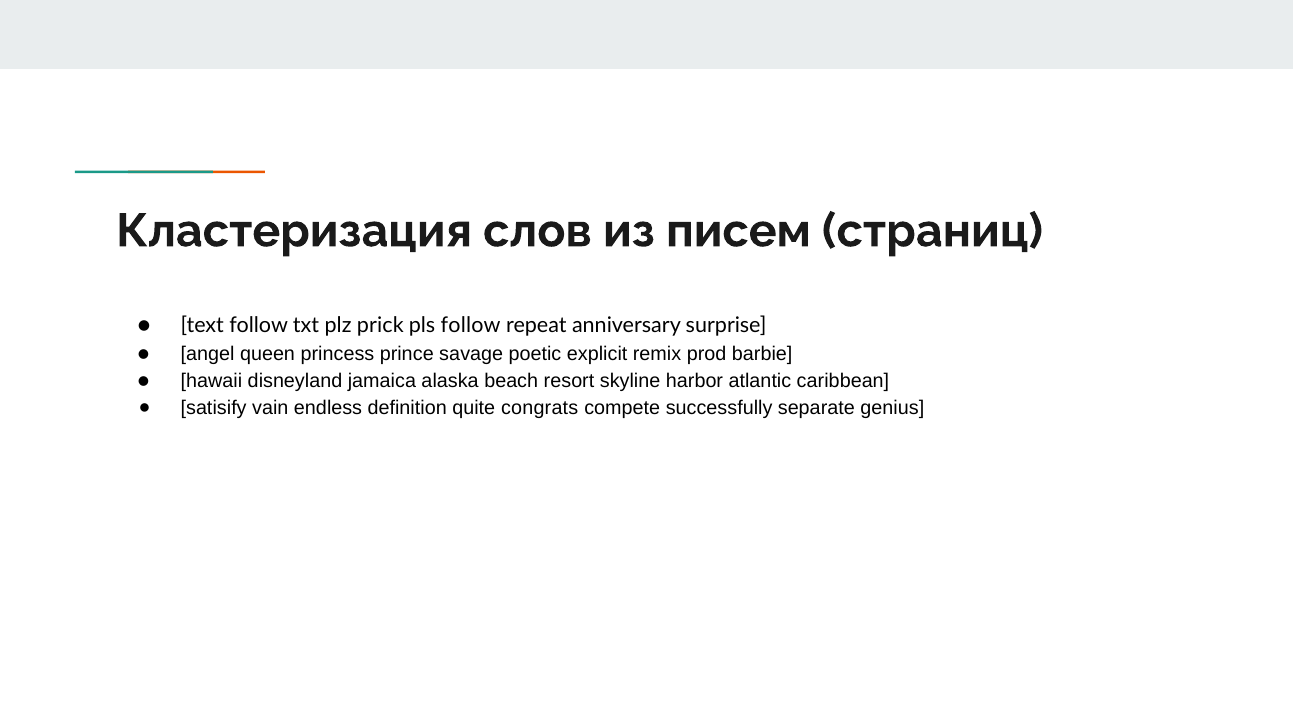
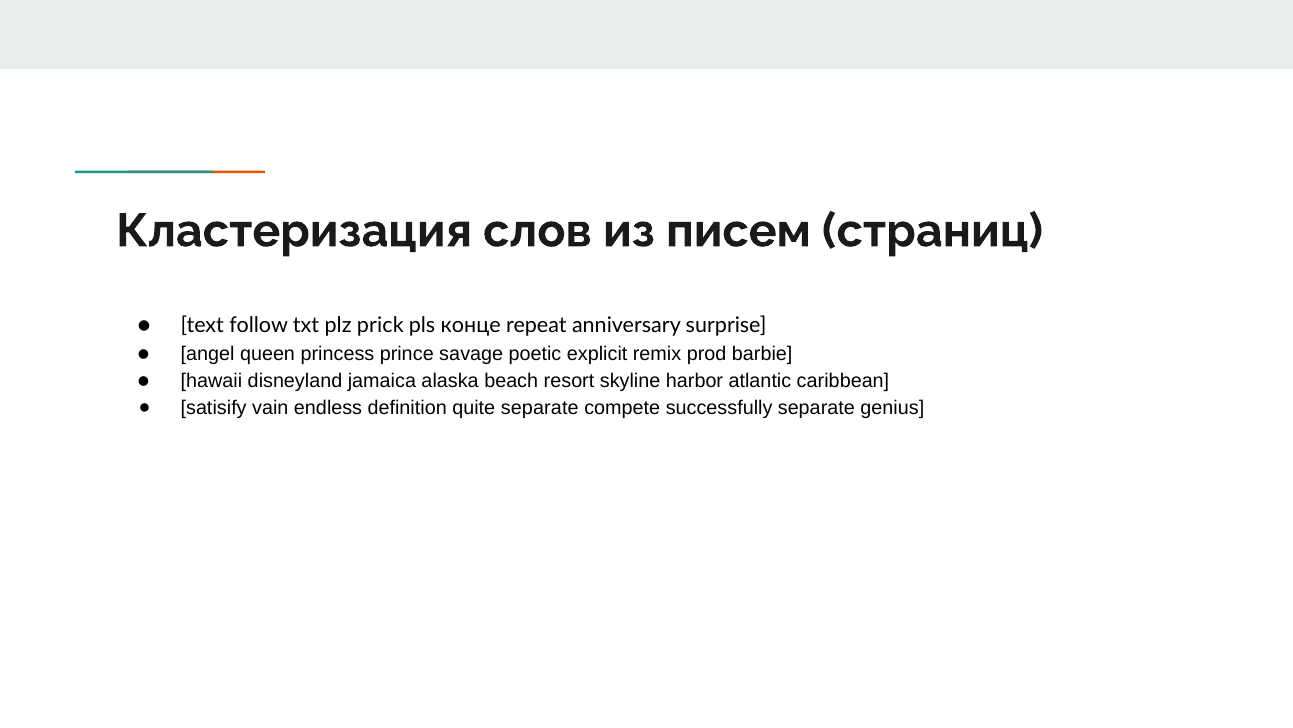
pls follow: follow -> конце (471, 325)
quite congrats: congrats -> separate (540, 408)
